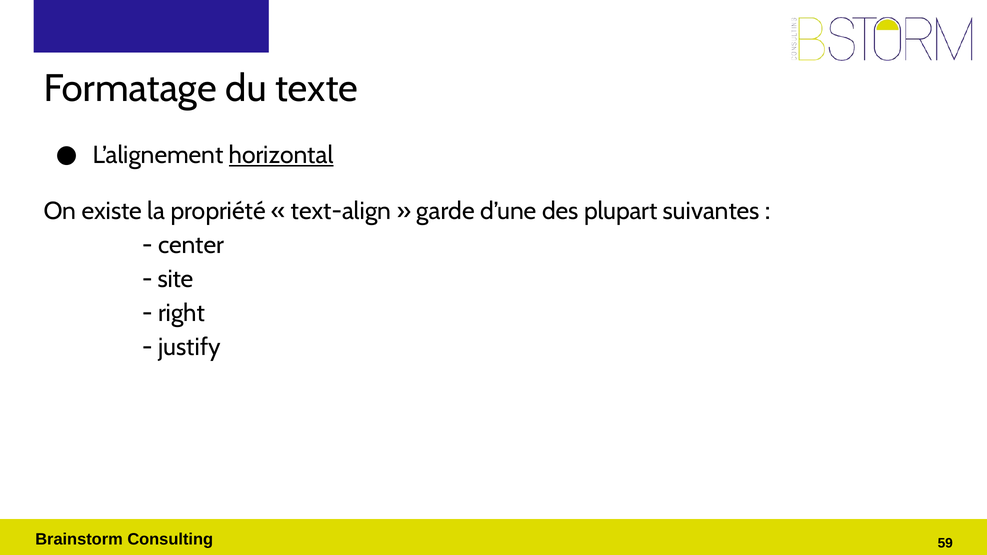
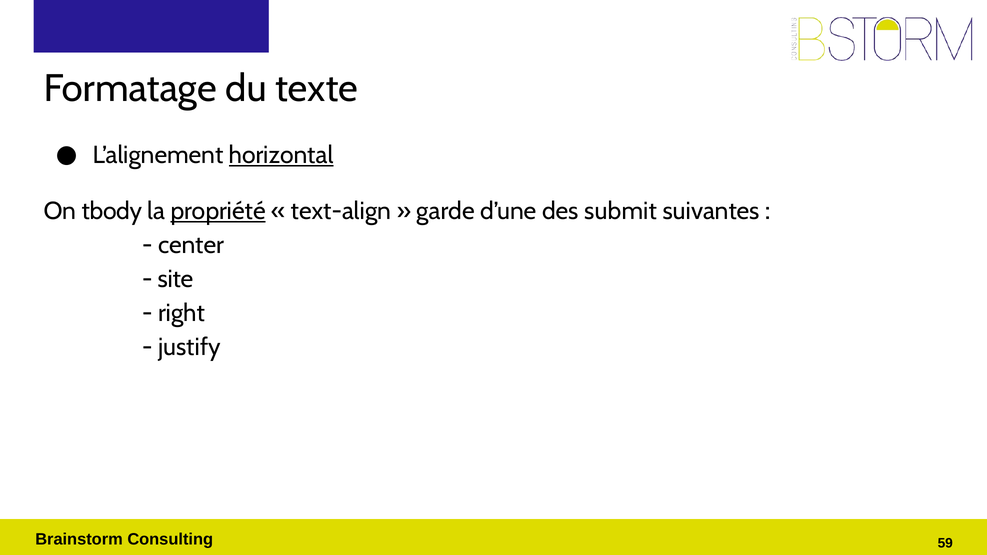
existe: existe -> tbody (112, 211)
propriété underline: none -> present (218, 211)
plupart: plupart -> submit (621, 211)
